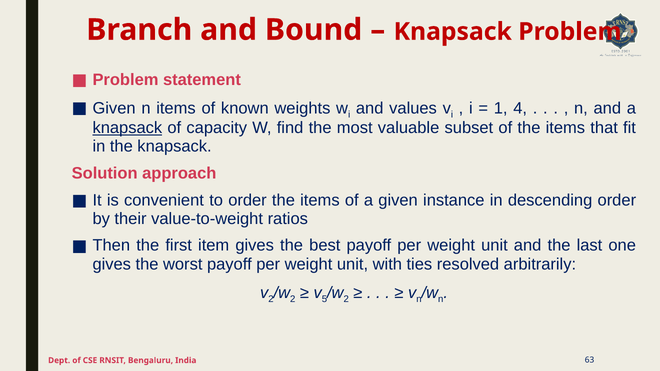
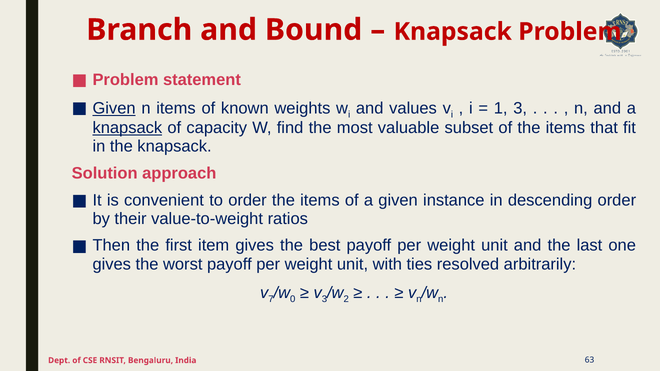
Given underline: none -> present (114, 108)
1 4: 4 -> 3 (520, 108)
2: 2 -> 7 (271, 299)
2: 2 -> 0 (293, 299)
5: 5 -> 3 (324, 299)
